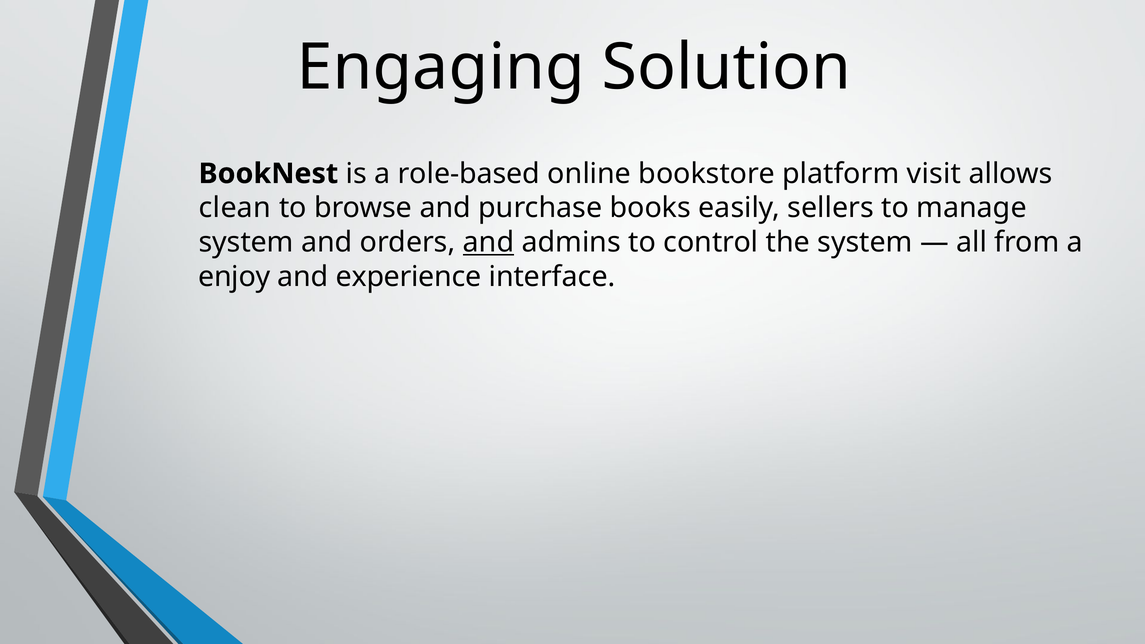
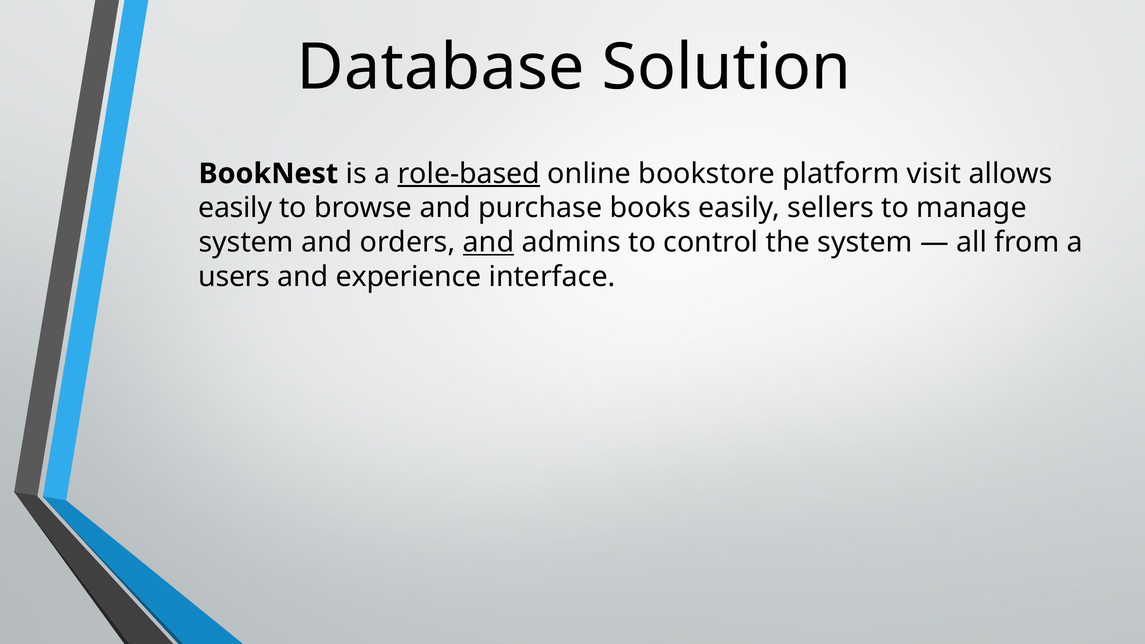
Engaging: Engaging -> Database (441, 67)
role-based underline: none -> present (469, 174)
clean: clean -> easily (235, 208)
enjoy: enjoy -> users (234, 277)
